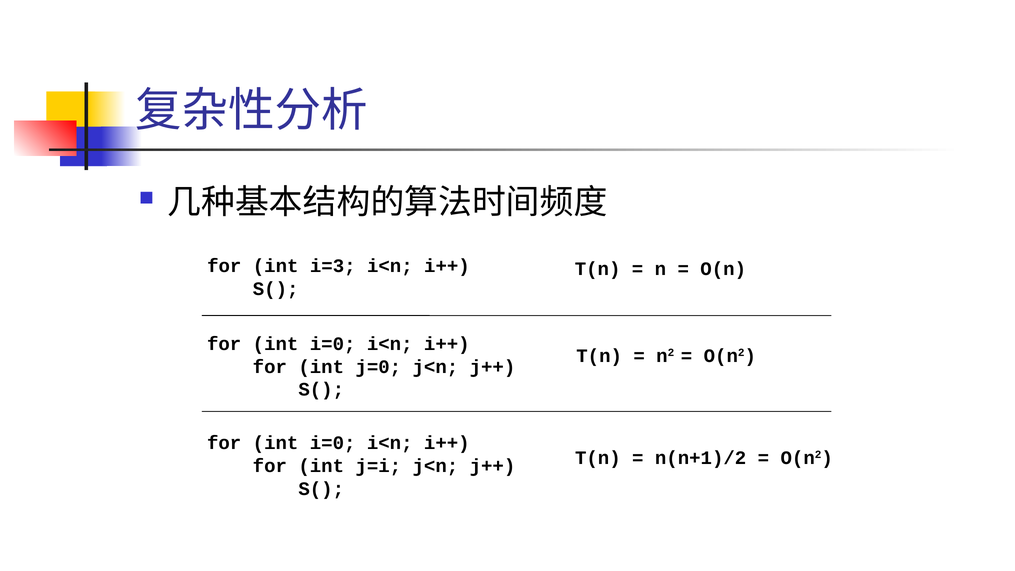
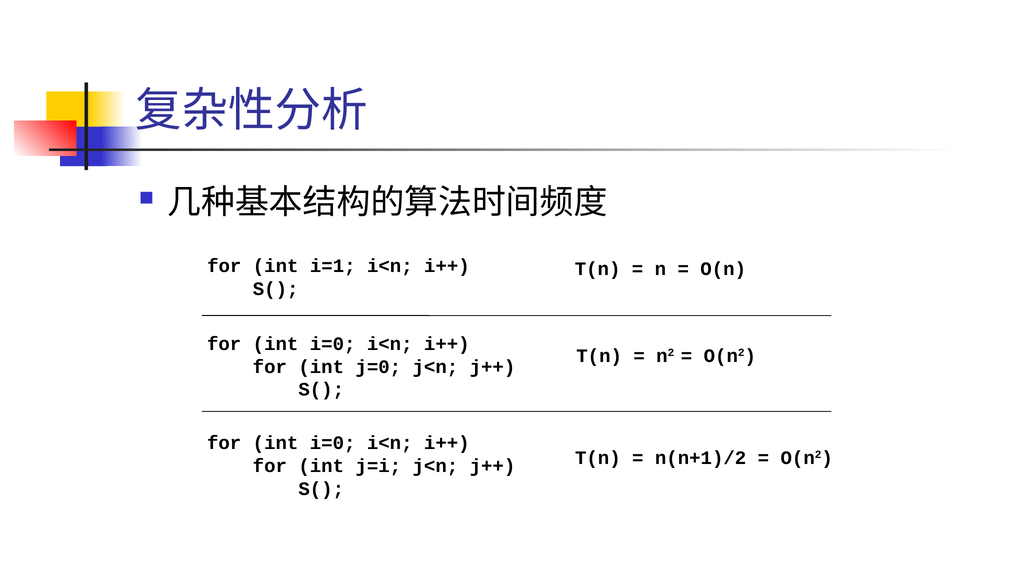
i=3: i=3 -> i=1 (333, 266)
